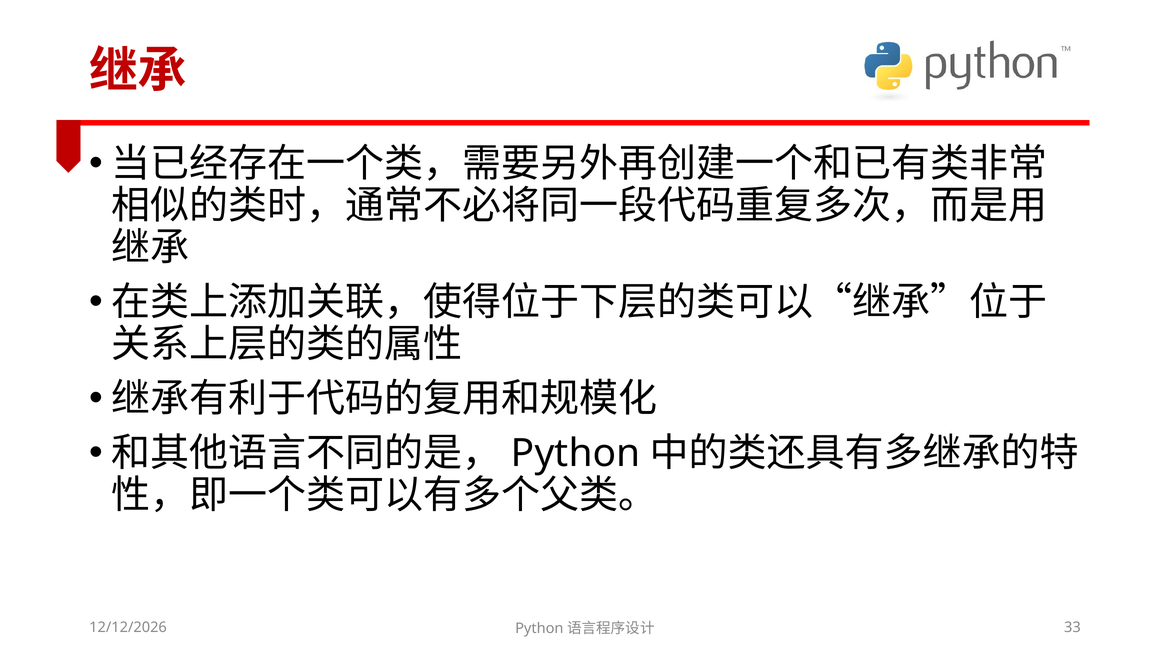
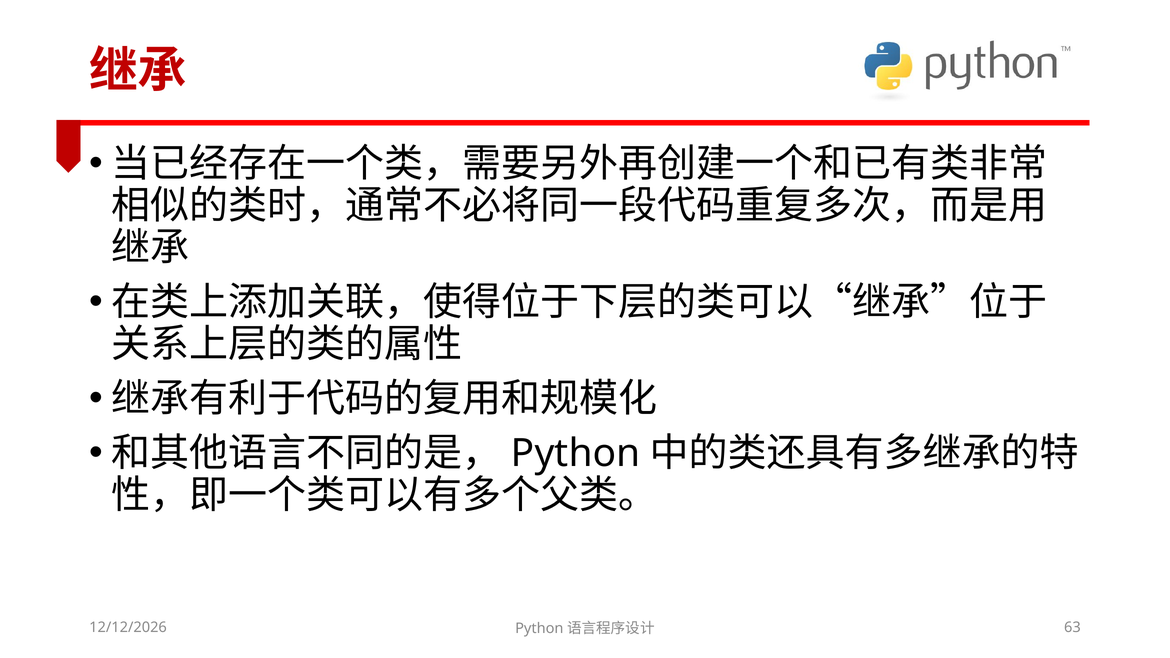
33: 33 -> 63 (1072, 627)
